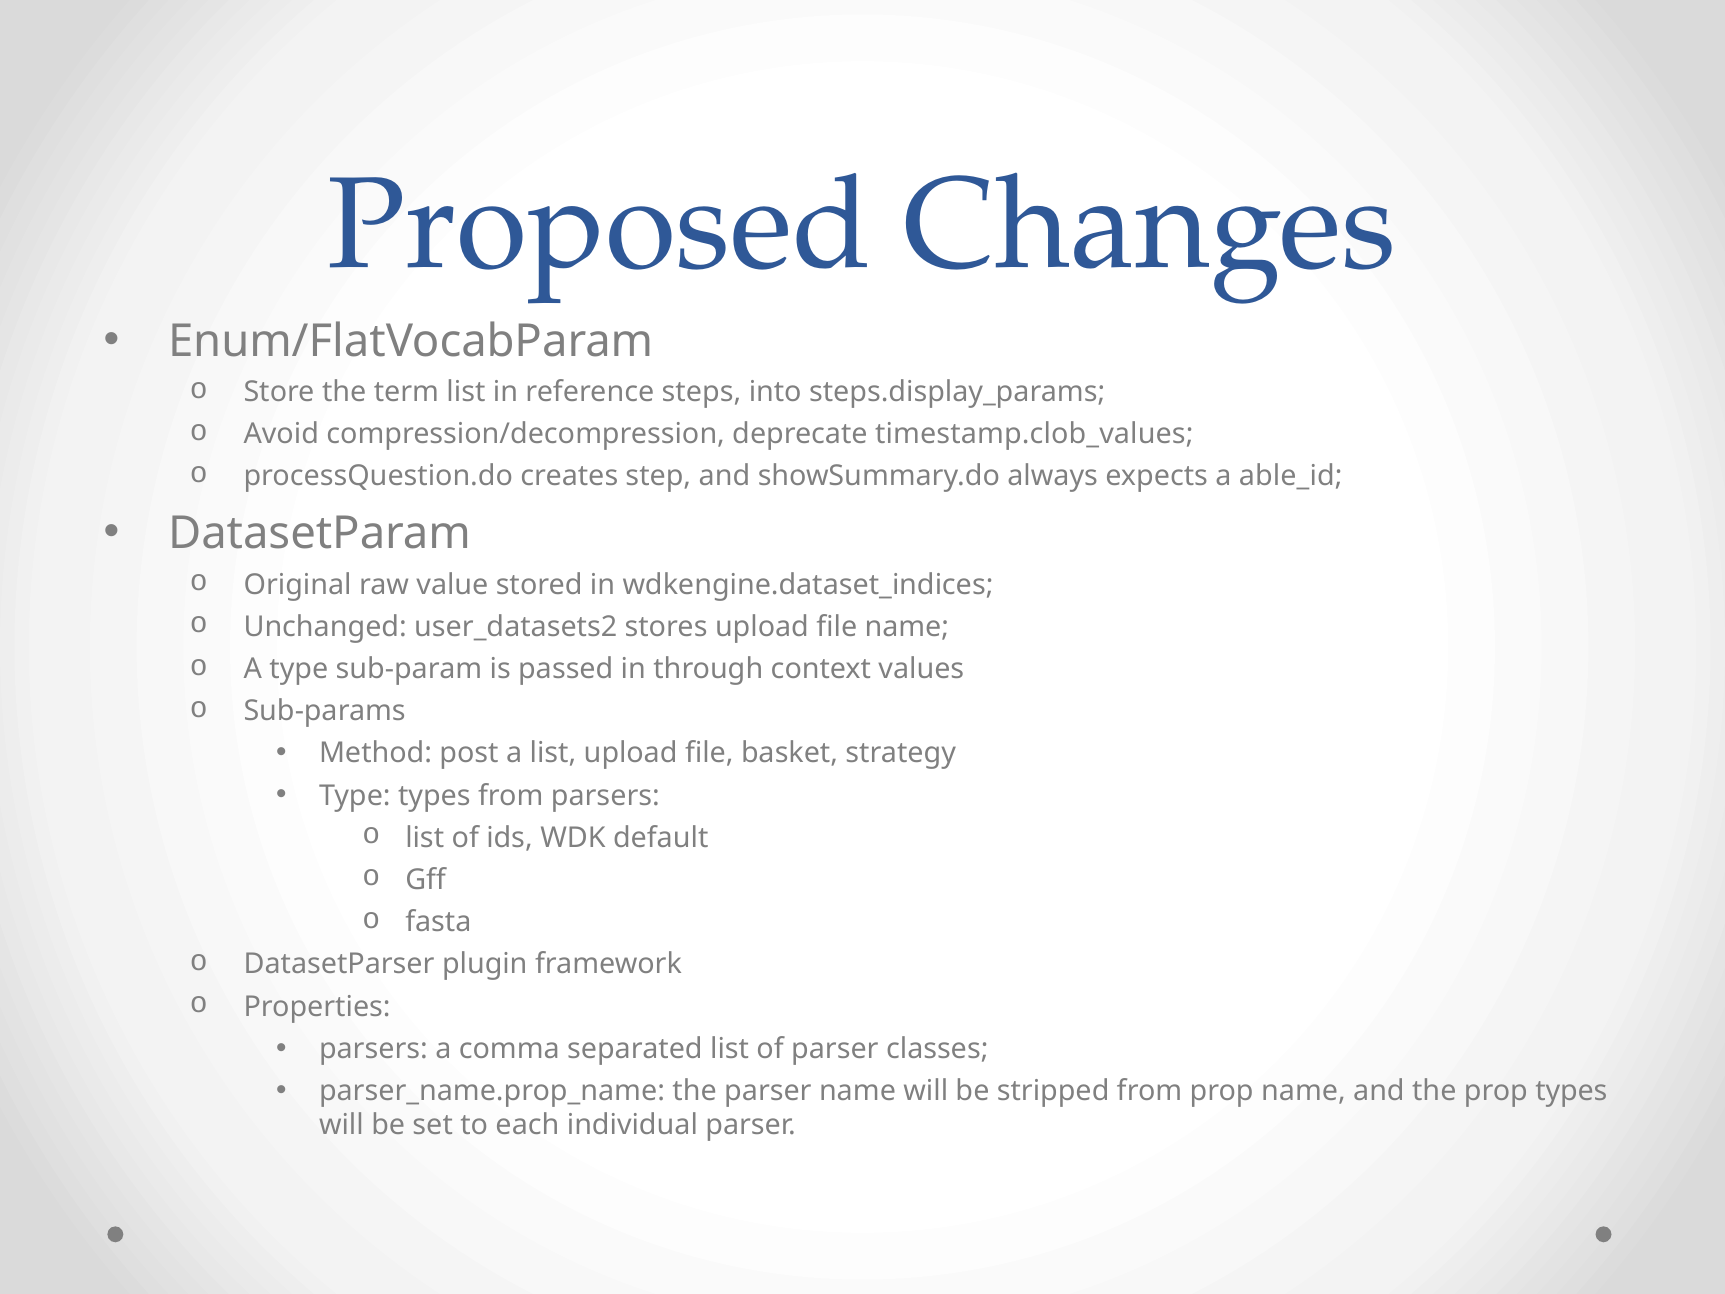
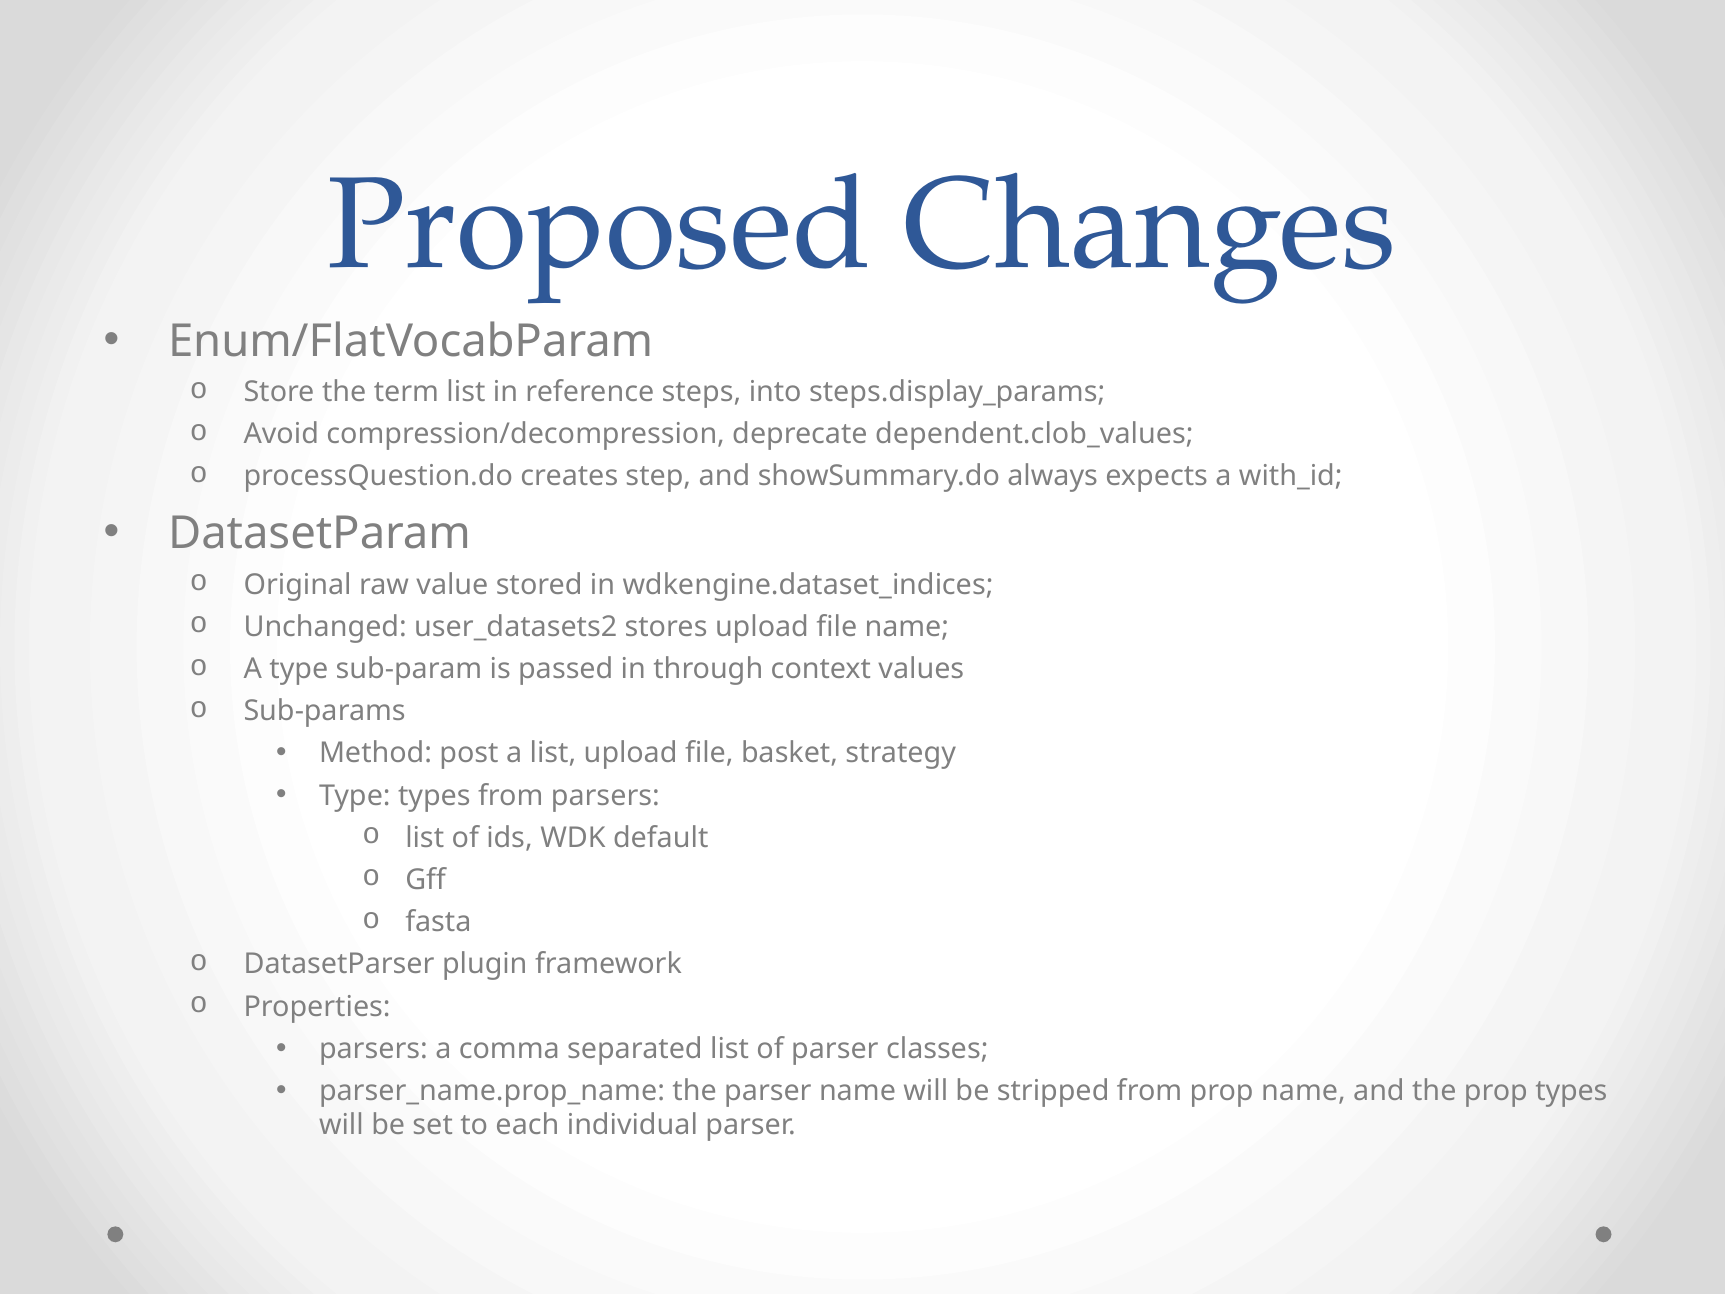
timestamp.clob_values: timestamp.clob_values -> dependent.clob_values (1034, 434)
able_id: able_id -> with_id (1291, 476)
